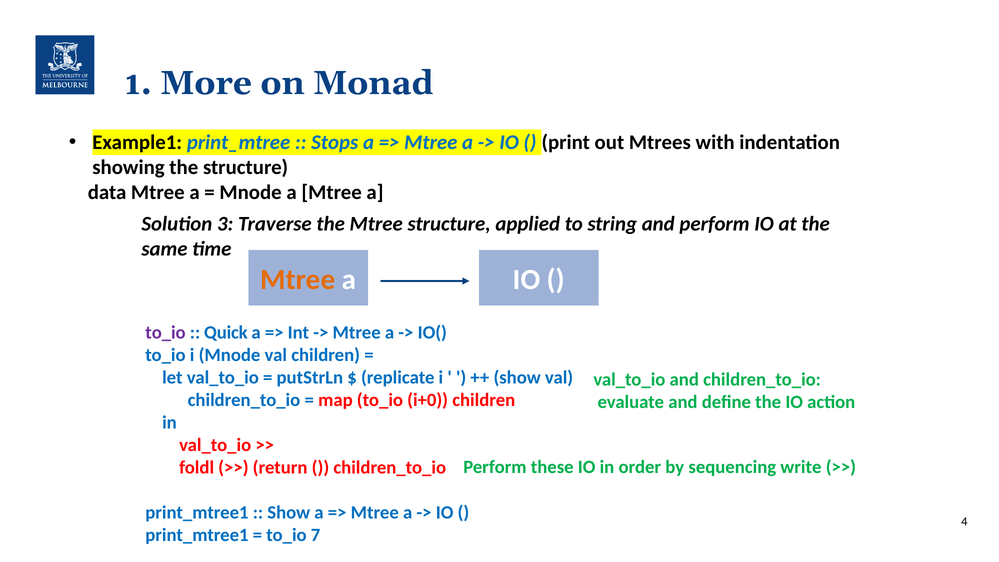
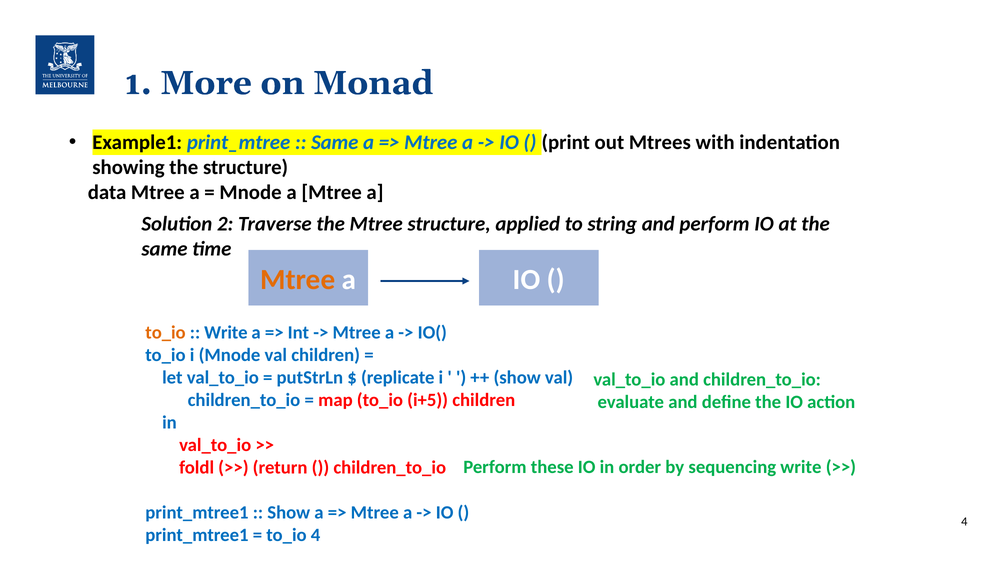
Stops: Stops -> Same (335, 142)
3: 3 -> 2 (225, 224)
to_io colour: purple -> orange (166, 333)
Quick: Quick -> Write (226, 333)
i+0: i+0 -> i+5 (428, 400)
to_io 7: 7 -> 4 (316, 535)
